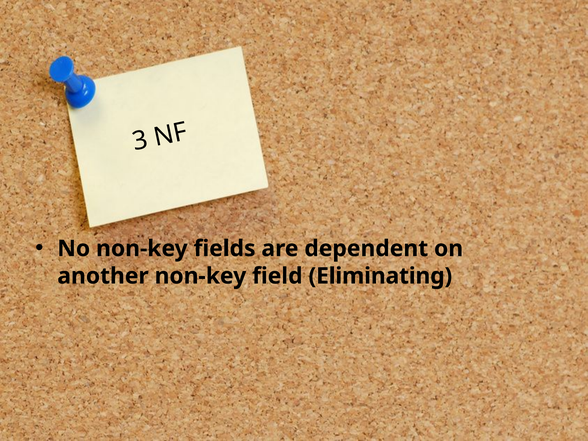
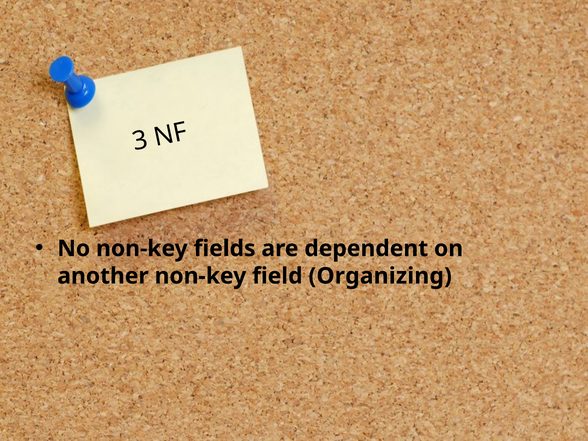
Eliminating: Eliminating -> Organizing (380, 276)
